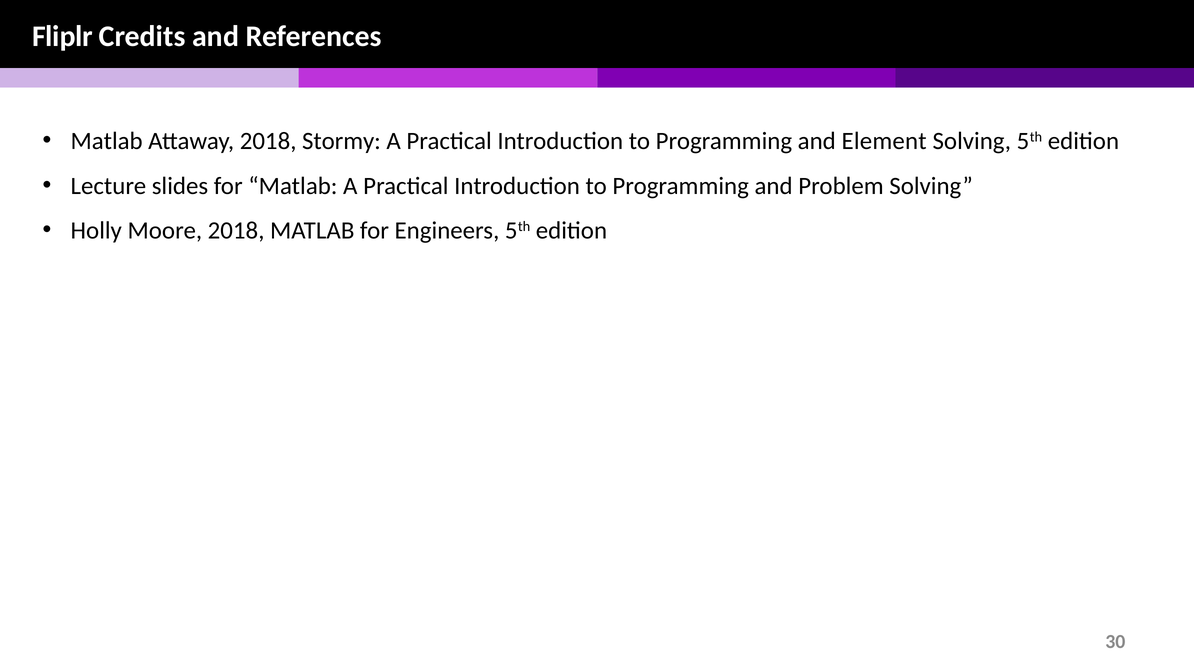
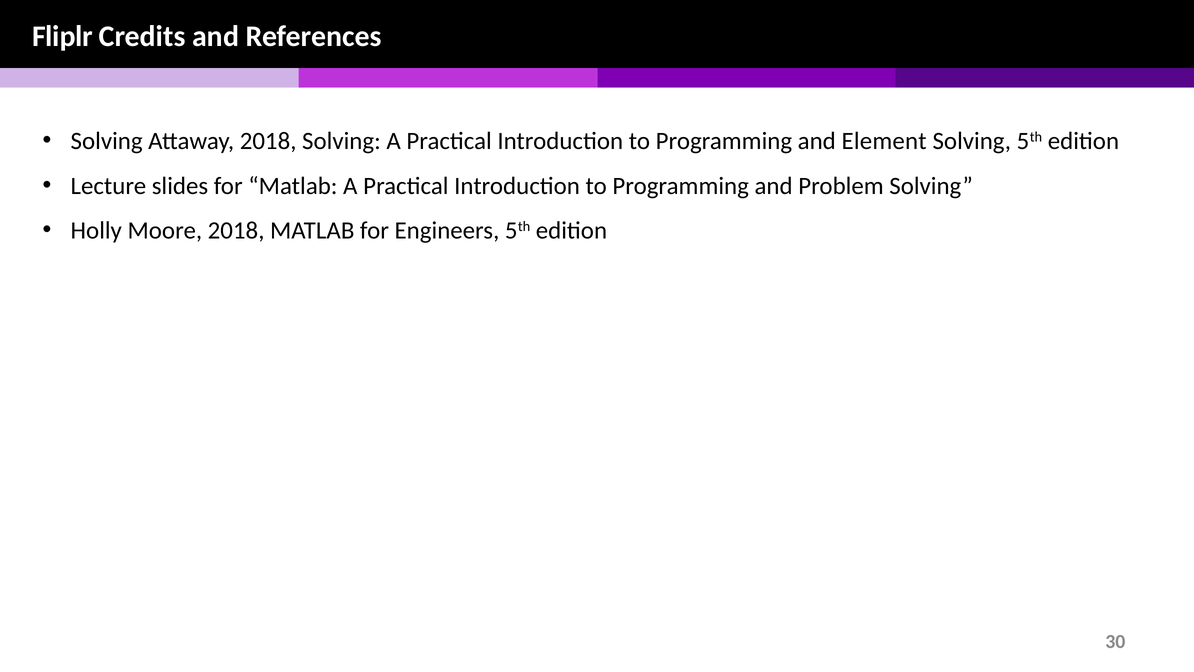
Matlab: Matlab -> Solving (107, 141)
2018 Stormy: Stormy -> Solving (341, 141)
